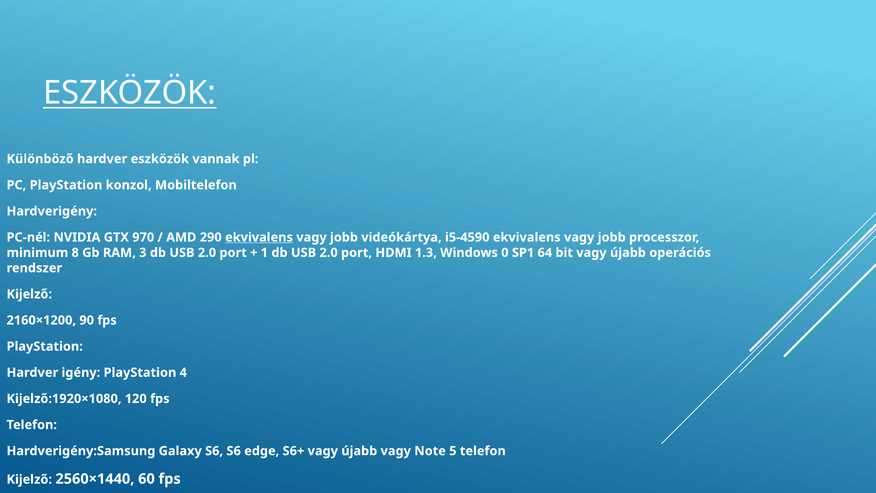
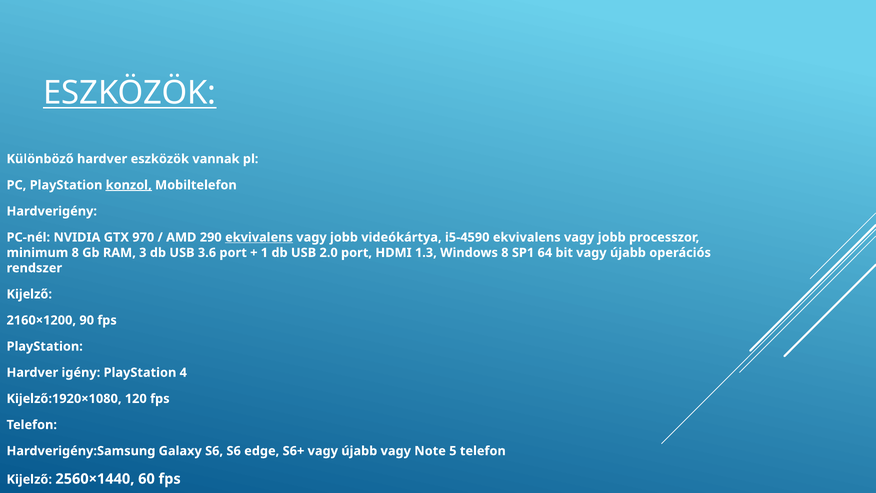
konzol underline: none -> present (129, 185)
3 db USB 2.0: 2.0 -> 3.6 (207, 253)
Windows 0: 0 -> 8 (505, 253)
